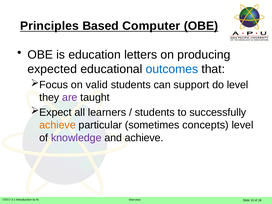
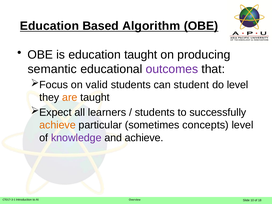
Principles: Principles -> Education (50, 26)
Computer: Computer -> Algorithm (151, 26)
education letters: letters -> taught (141, 55)
expected: expected -> semantic (52, 69)
outcomes colour: blue -> purple (172, 69)
support: support -> student (191, 85)
are colour: purple -> orange (70, 97)
